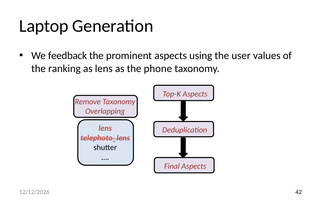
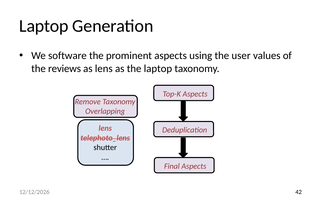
feedback: feedback -> software (67, 56)
ranking: ranking -> reviews (65, 68)
the phone: phone -> laptop (158, 68)
